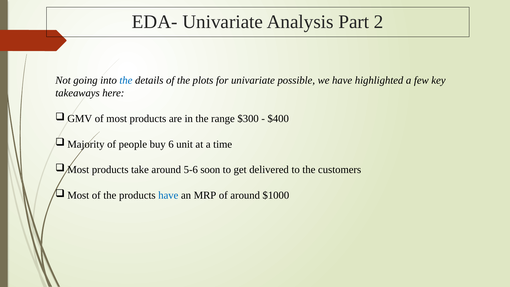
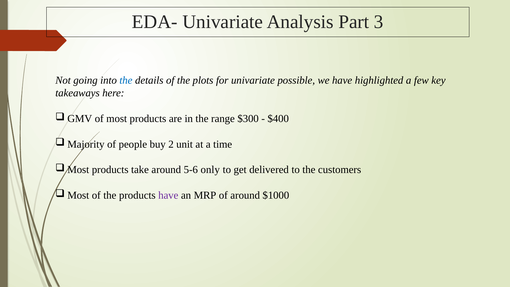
2: 2 -> 3 (379, 22)
6: 6 -> 2 (171, 144)
soon: soon -> only (210, 170)
have colour: blue -> purple (168, 195)
